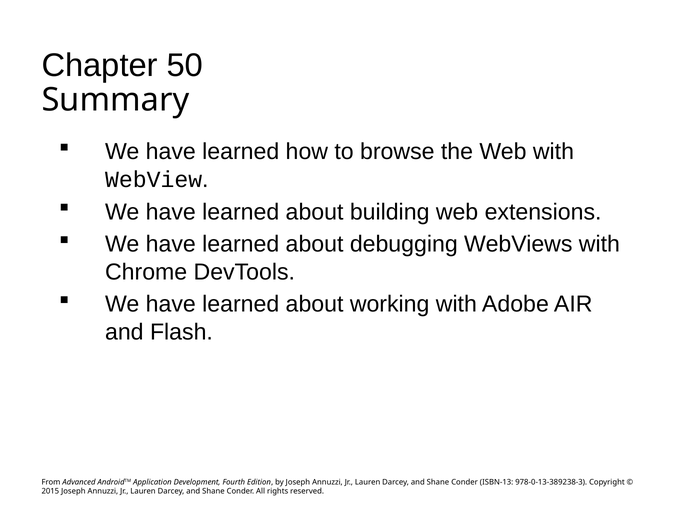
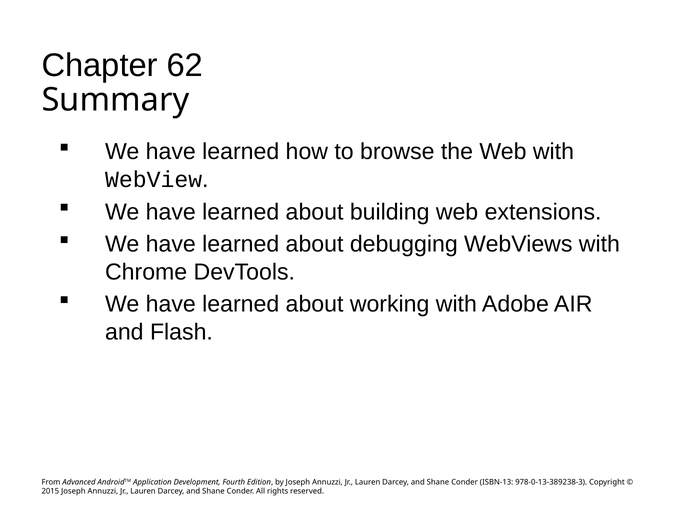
50: 50 -> 62 (185, 65)
